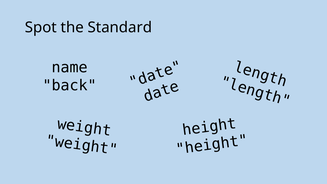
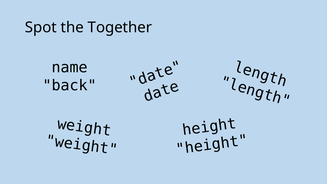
Standard: Standard -> Together (120, 27)
